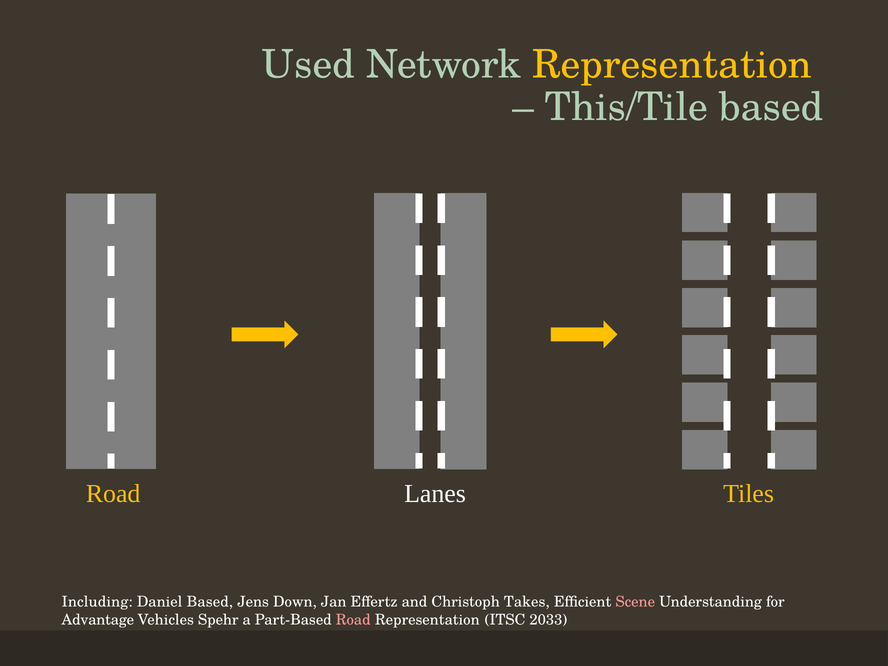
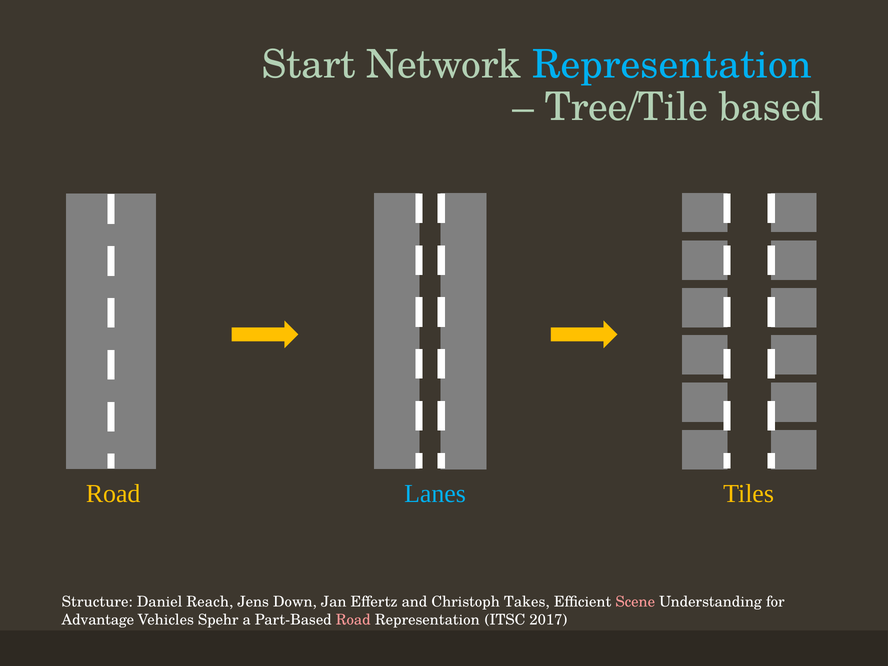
Used: Used -> Start (309, 65)
Representation colour: yellow -> light blue (672, 65)
This/Tile: This/Tile -> Tree/Tile (627, 107)
Lanes colour: white -> light blue (435, 494)
Including: Including -> Structure (97, 602)
Daniel Based: Based -> Reach (210, 602)
2033: 2033 -> 2017 (548, 620)
